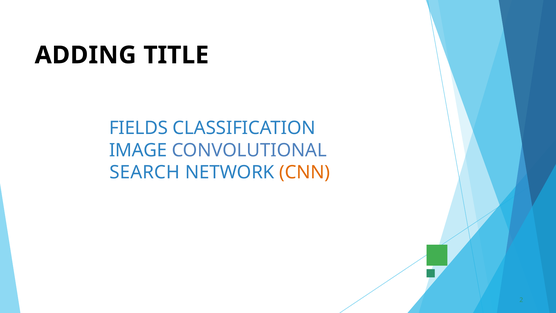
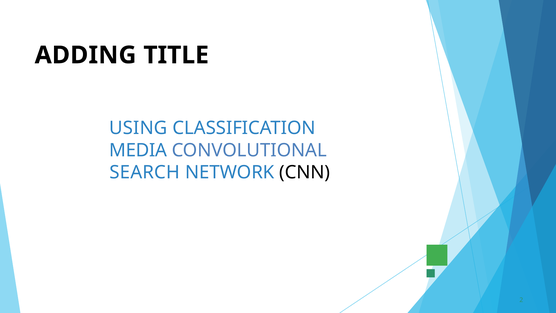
FIELDS: FIELDS -> USING (138, 128)
IMAGE: IMAGE -> MEDIA (138, 150)
CNN colour: orange -> black (305, 172)
